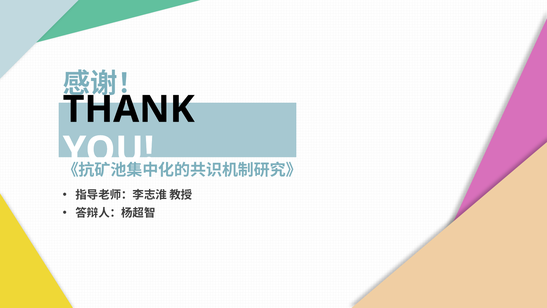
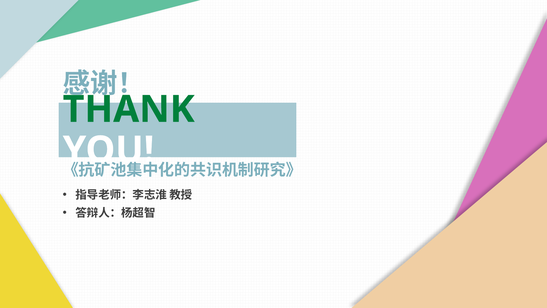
THANK colour: black -> green (129, 109)
